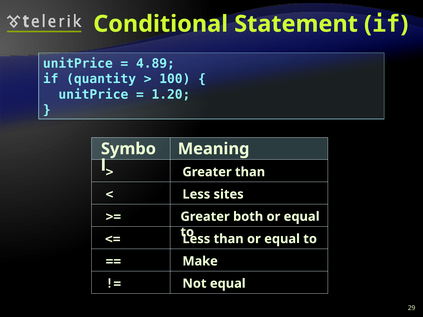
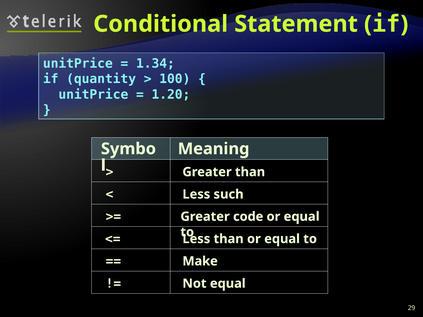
4.89: 4.89 -> 1.34 (155, 64)
sites: sites -> such (229, 194)
both: both -> code (248, 217)
